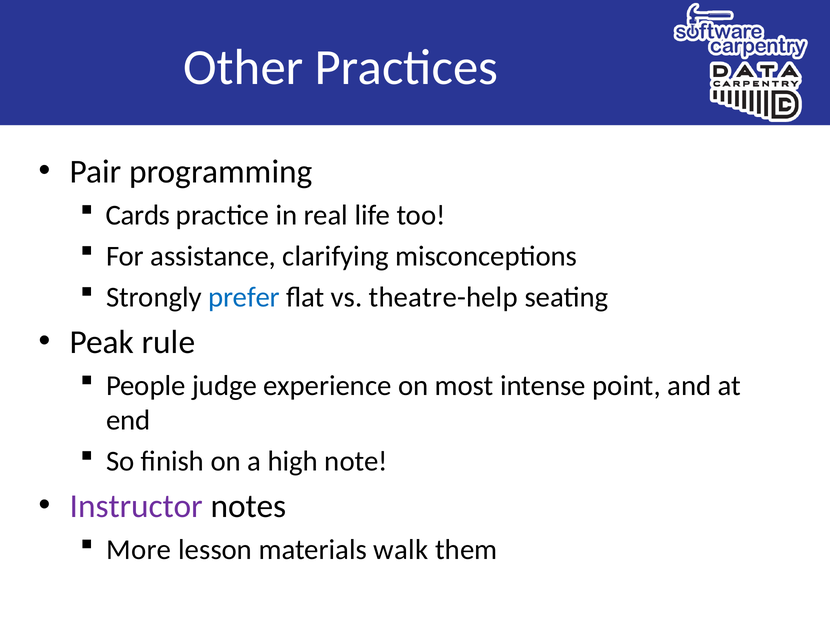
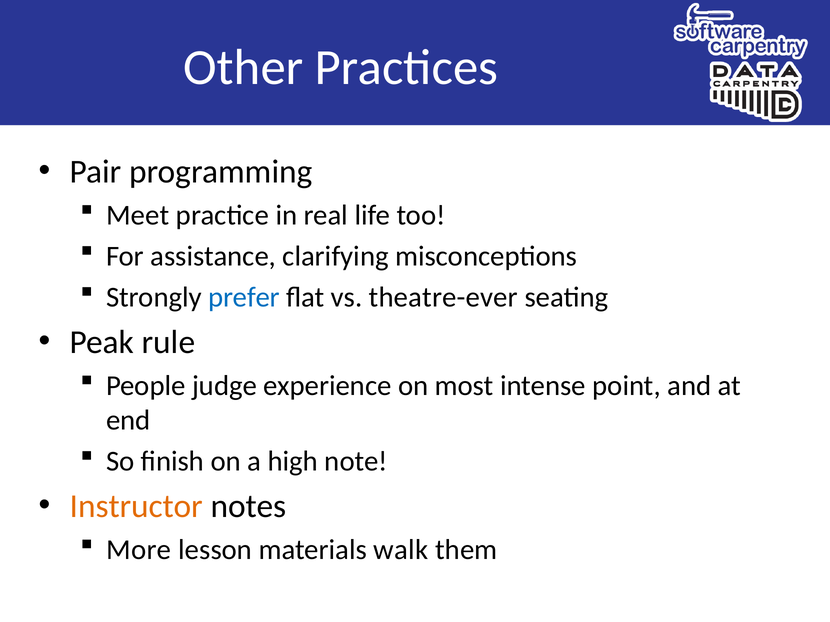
Cards: Cards -> Meet (138, 215)
theatre-help: theatre-help -> theatre-ever (443, 297)
Instructor colour: purple -> orange (136, 507)
